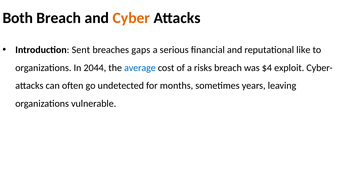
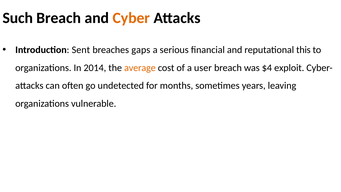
Both: Both -> Such (18, 18)
like: like -> this (303, 50)
2044: 2044 -> 2014 (95, 68)
average colour: blue -> orange (140, 68)
risks: risks -> user (203, 68)
